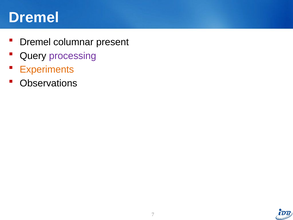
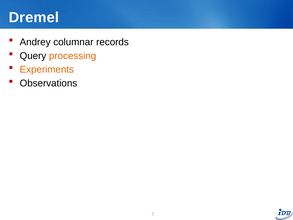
Dremel: Dremel -> Andrey (35, 42)
present: present -> records (112, 42)
processing colour: purple -> orange (73, 56)
